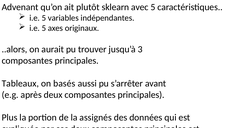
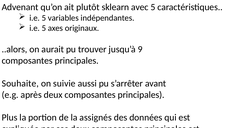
3: 3 -> 9 (140, 49)
Tableaux: Tableaux -> Souhaite (20, 83)
basés: basés -> suivie (64, 83)
